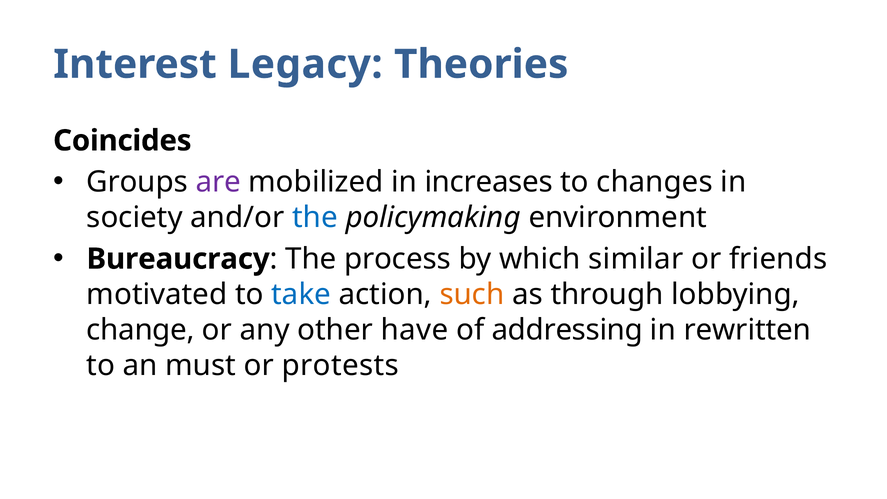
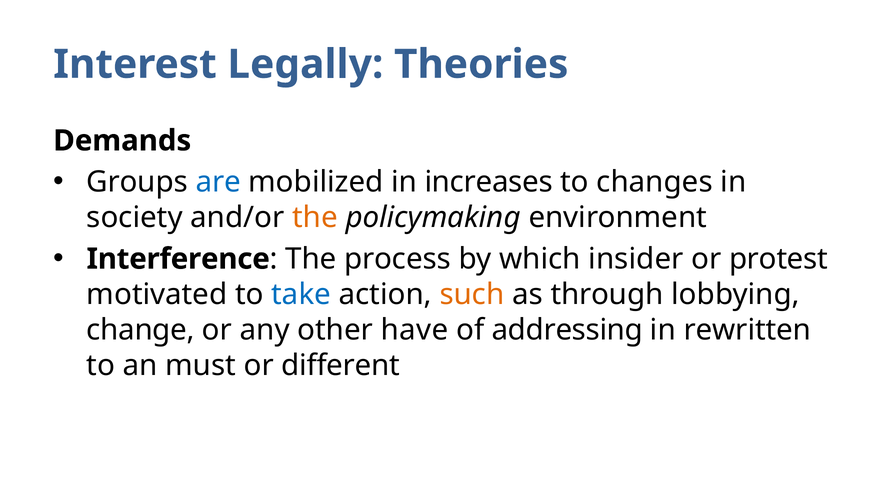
Legacy: Legacy -> Legally (305, 64)
Coincides: Coincides -> Demands (122, 141)
are colour: purple -> blue (218, 182)
the colour: blue -> orange (315, 218)
Bureaucracy: Bureaucracy -> Interference (178, 259)
similar: similar -> insider (636, 259)
friends: friends -> protest (778, 259)
protests: protests -> different (341, 365)
